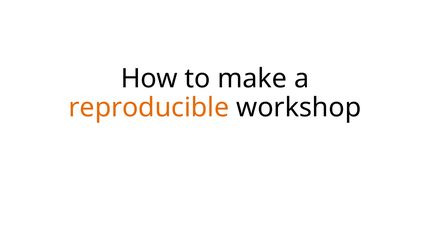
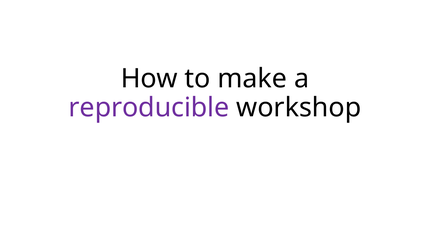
reproducible colour: orange -> purple (149, 107)
